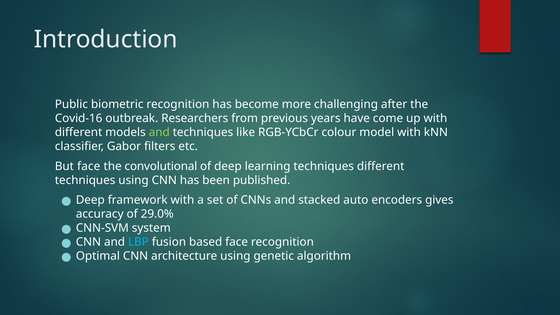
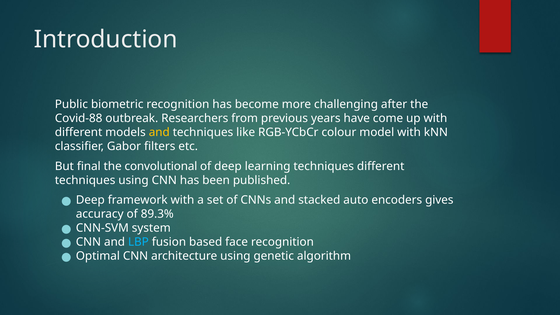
Covid-16: Covid-16 -> Covid-88 (79, 118)
and colour: light green -> yellow (159, 132)
But face: face -> final (89, 166)
29.0%: 29.0% -> 89.3% (157, 214)
